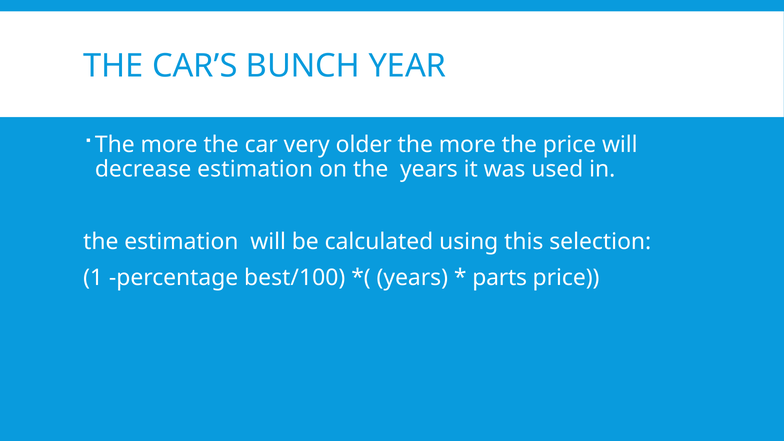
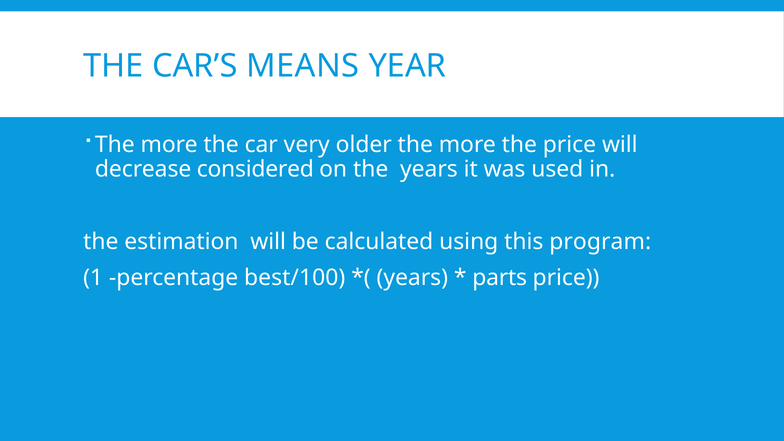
BUNCH: BUNCH -> MEANS (303, 66)
decrease estimation: estimation -> considered (255, 169)
selection: selection -> program (600, 241)
